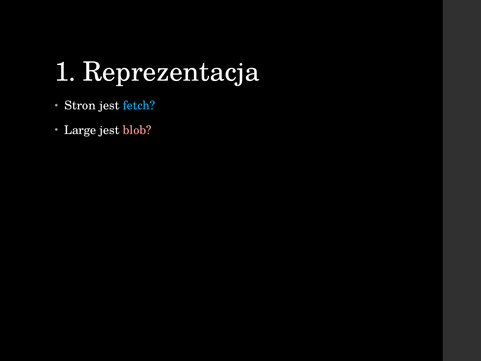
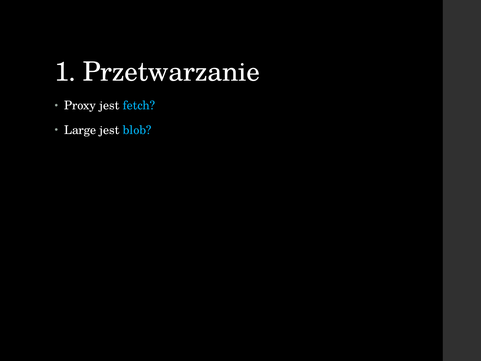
Reprezentacja: Reprezentacja -> Przetwarzanie (171, 72)
Stron: Stron -> Proxy (80, 106)
blob colour: pink -> light blue (137, 130)
